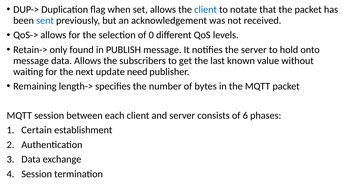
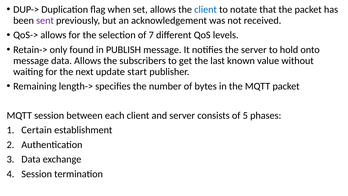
sent colour: blue -> purple (45, 20)
0: 0 -> 7 (151, 35)
need: need -> start (137, 72)
6: 6 -> 5 (245, 115)
